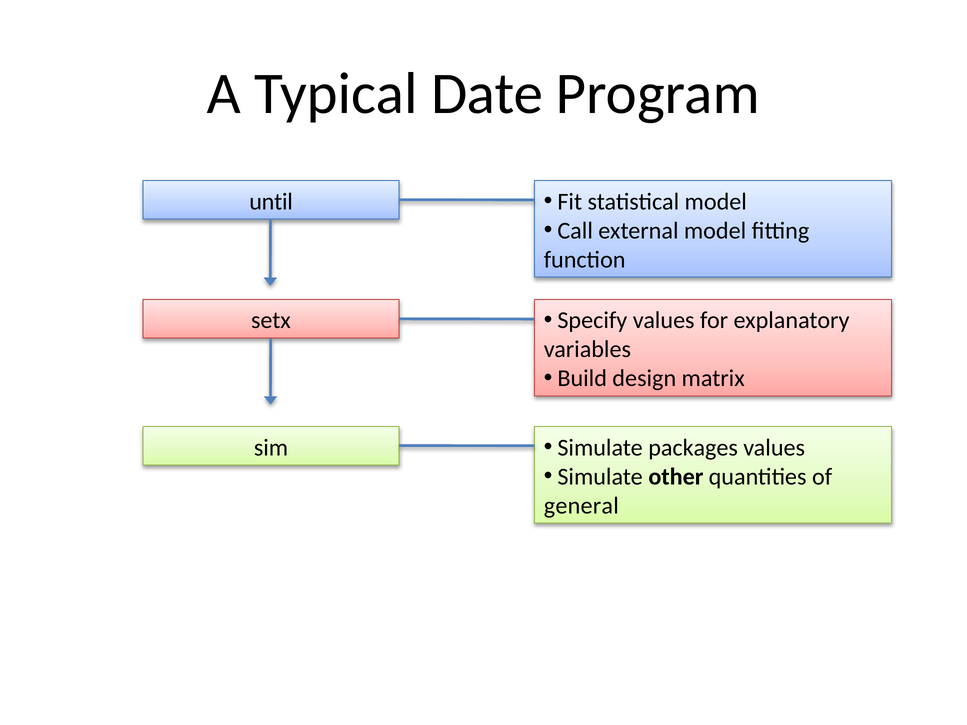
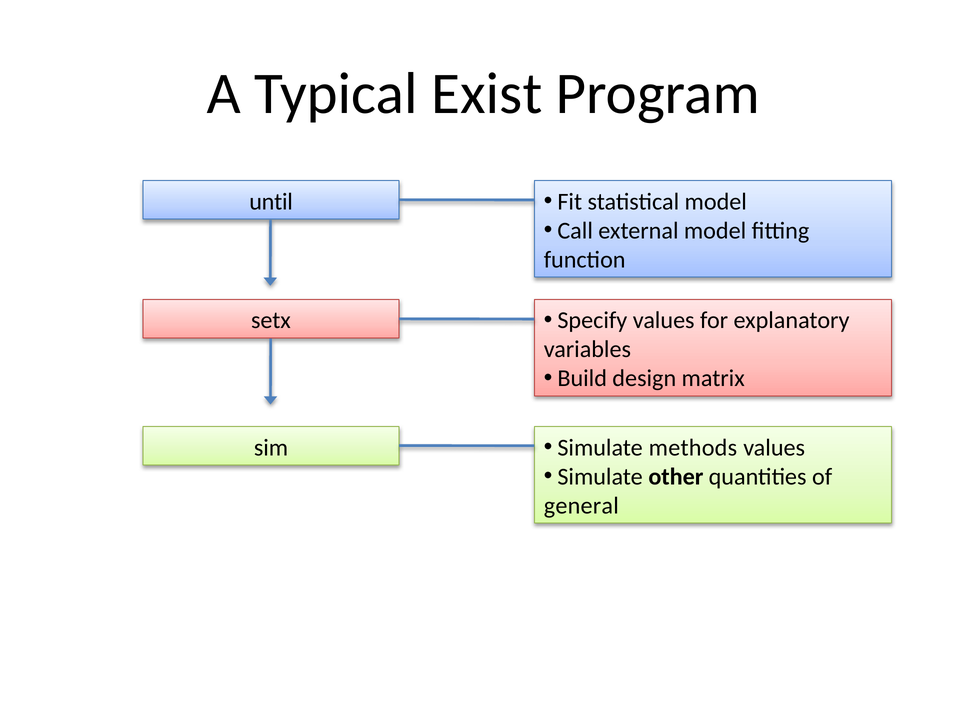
Date: Date -> Exist (487, 94)
packages: packages -> methods (693, 448)
